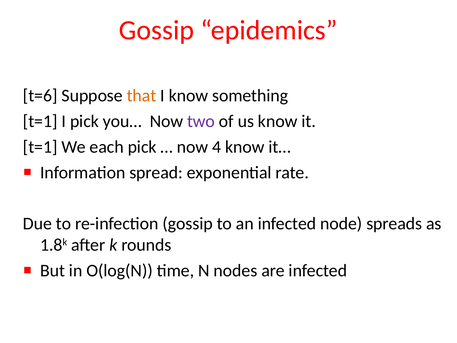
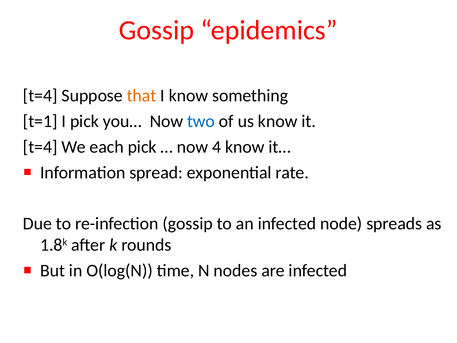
t=6: t=6 -> t=4 (40, 96)
two colour: purple -> blue (201, 121)
t=1: t=1 -> t=4 (40, 147)
